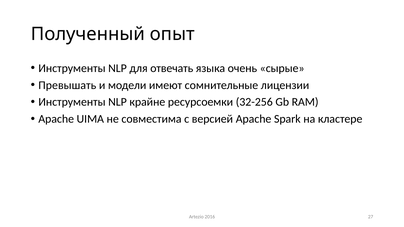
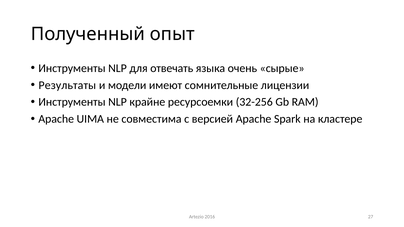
Превышать: Превышать -> Результаты (67, 85)
